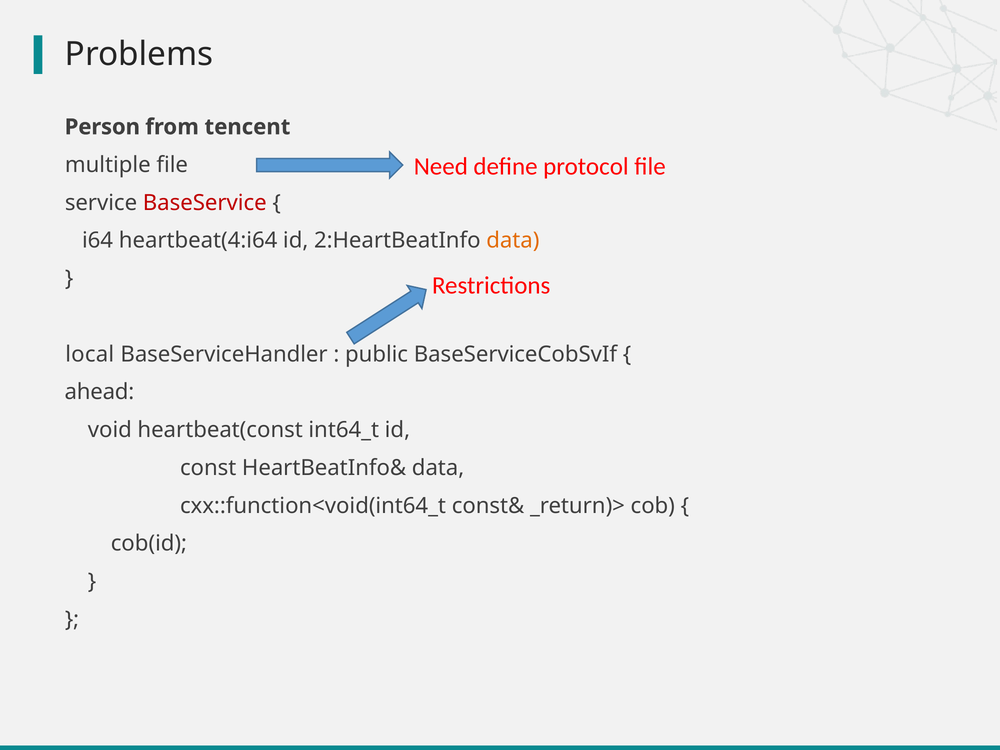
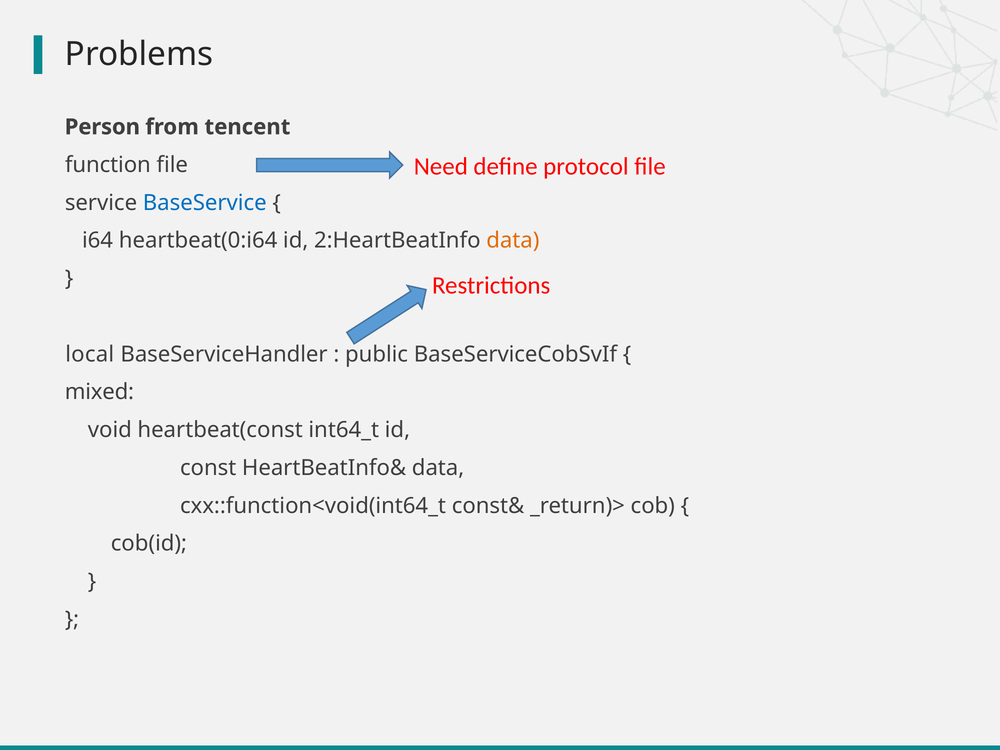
multiple: multiple -> function (108, 165)
BaseService colour: red -> blue (205, 203)
heartbeat(4:i64: heartbeat(4:i64 -> heartbeat(0:i64 (198, 241)
ahead: ahead -> mixed (99, 392)
